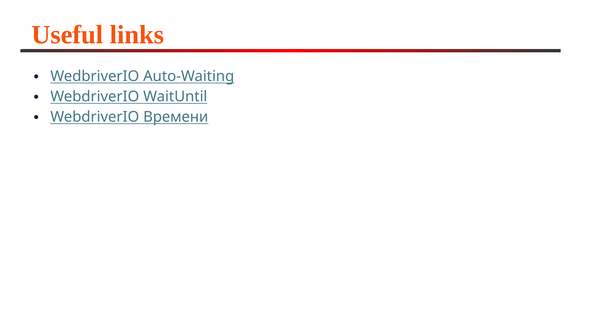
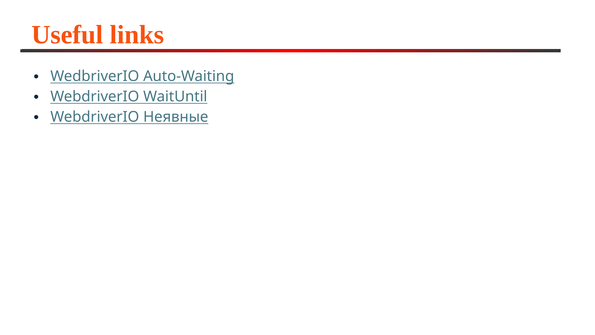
Времени: Времени -> Неявные (176, 117)
